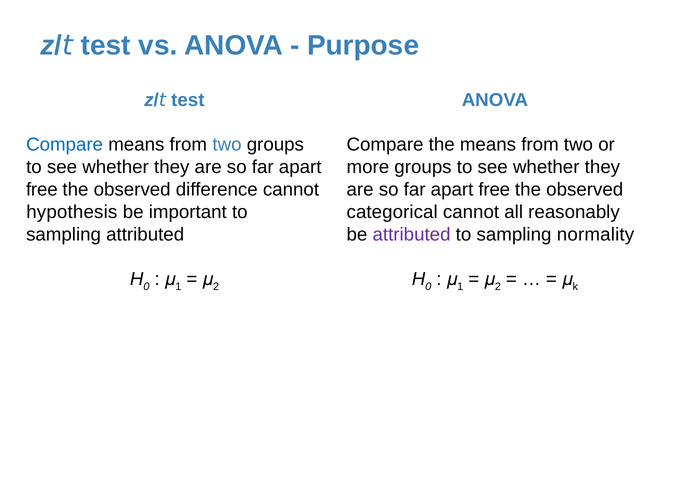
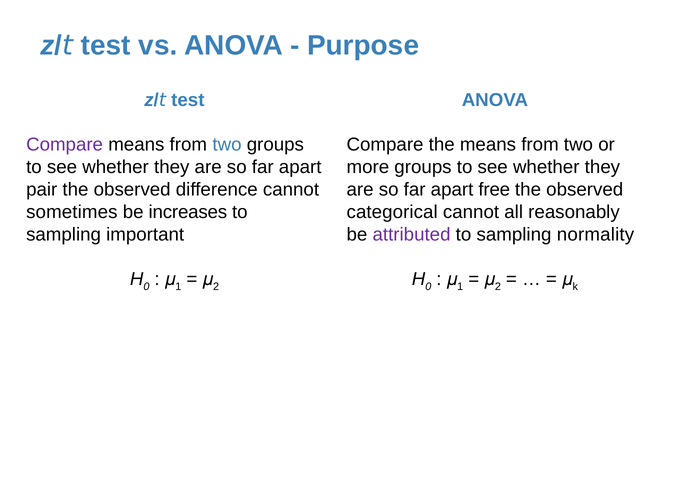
Compare colour: blue -> purple (65, 145)
free: free -> pair (42, 190)
hypothesis: hypothesis -> sometimes (72, 212)
important: important -> increases (188, 212)
sampling attributed: attributed -> important (145, 235)
